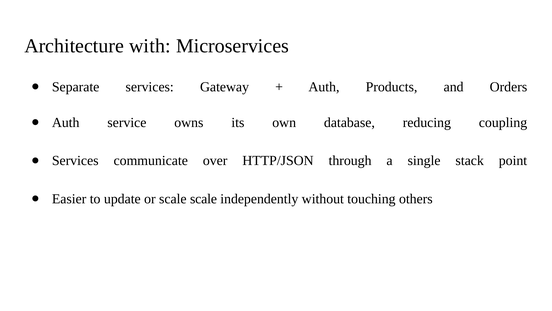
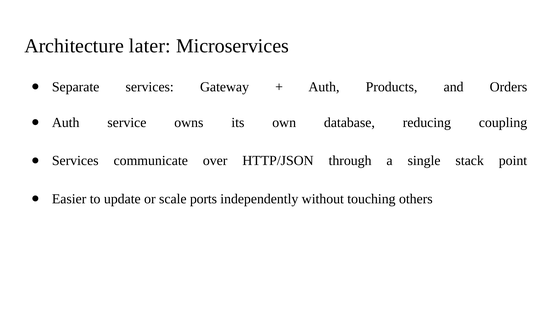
with: with -> later (150, 46)
scale scale: scale -> ports (203, 199)
